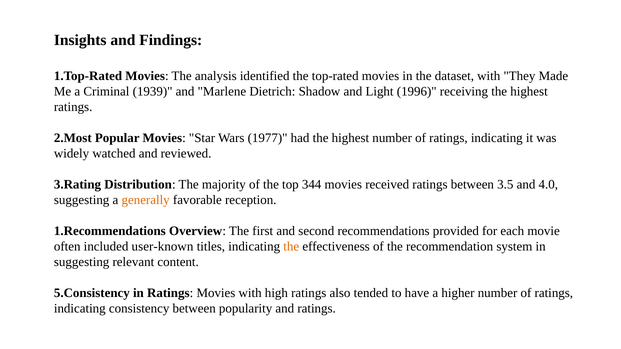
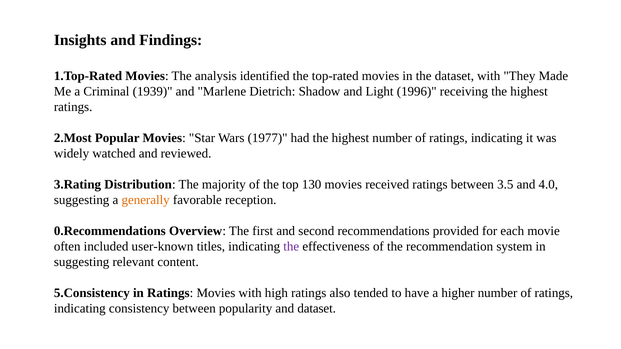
344: 344 -> 130 (312, 185)
1.Recommendations: 1.Recommendations -> 0.Recommendations (110, 231)
the colour: orange -> purple (291, 247)
and ratings: ratings -> dataset (317, 309)
